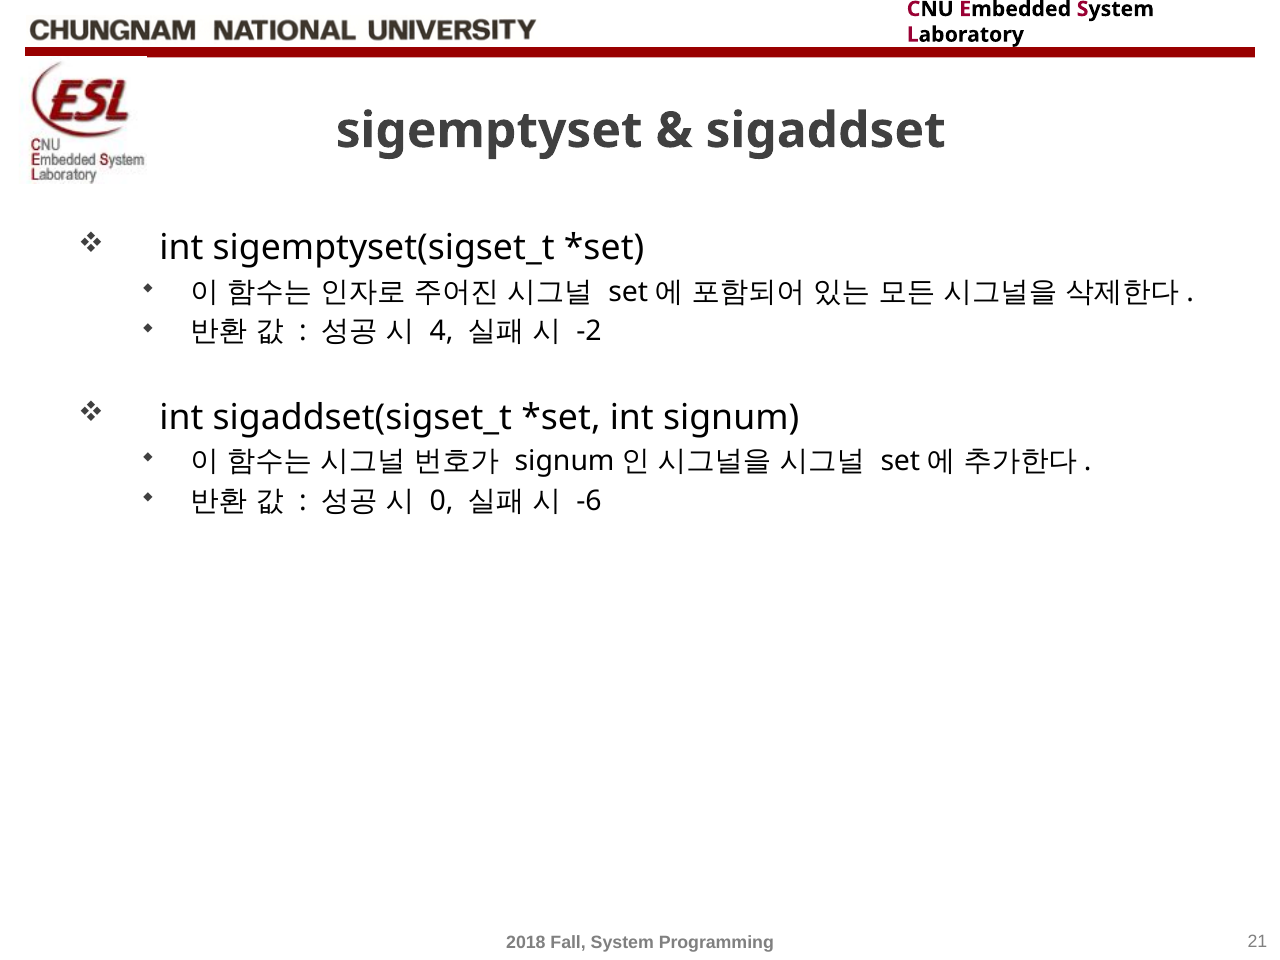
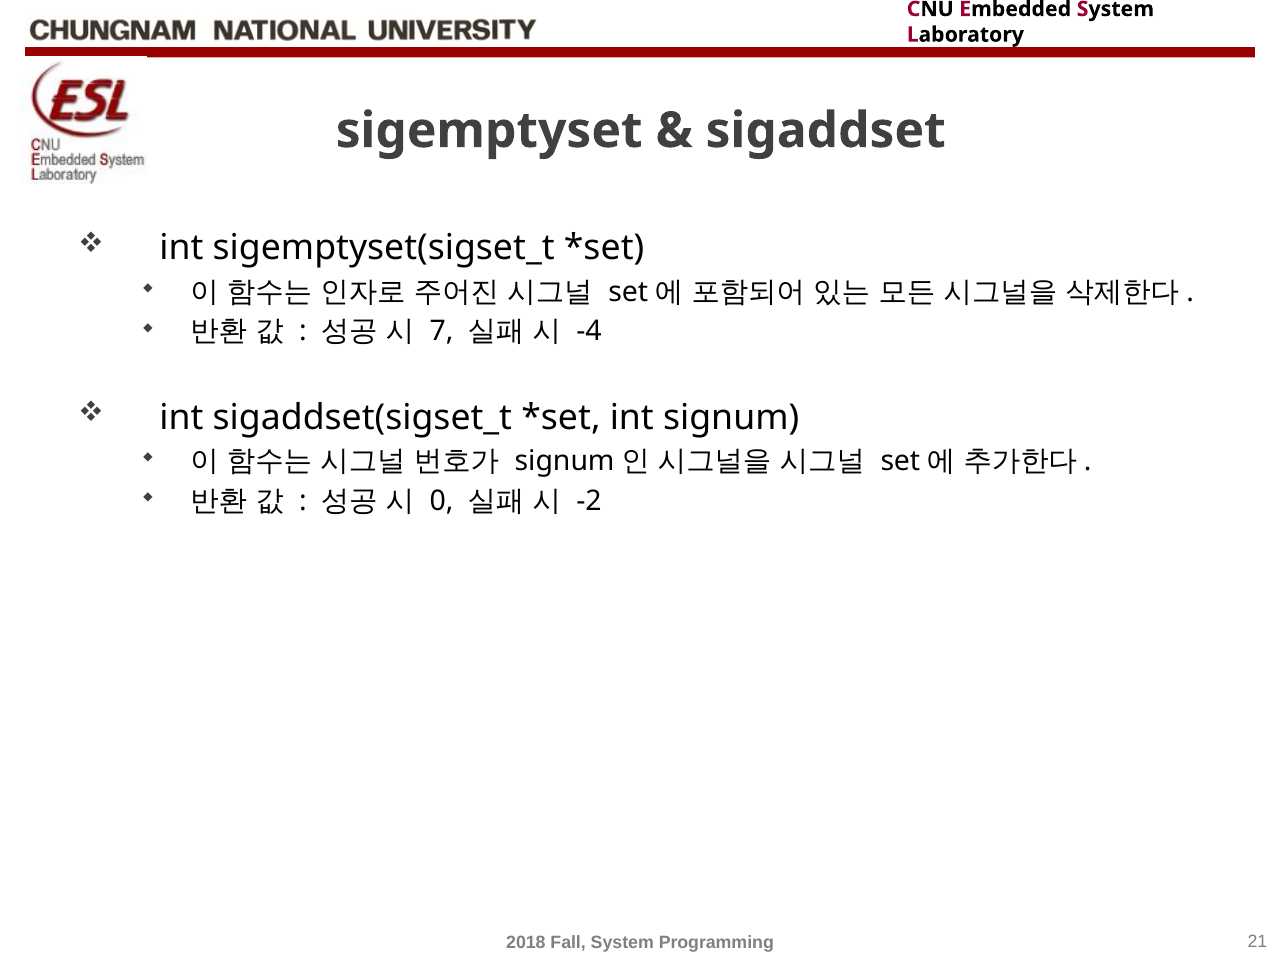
4: 4 -> 7 (442, 332)
-2: -2 -> -4 (589, 332)
-6: -6 -> -2 (589, 501)
